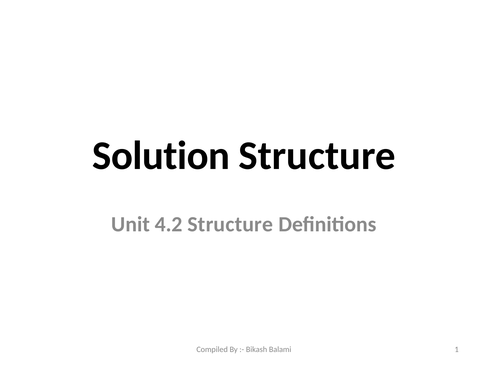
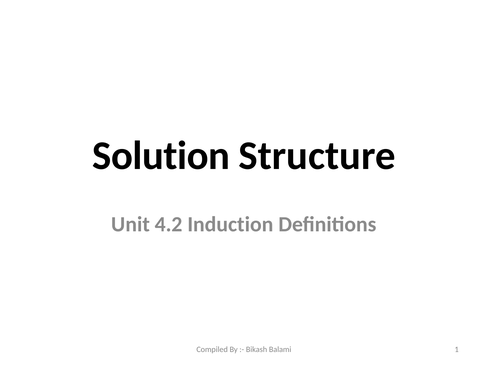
4.2 Structure: Structure -> Induction (230, 224)
